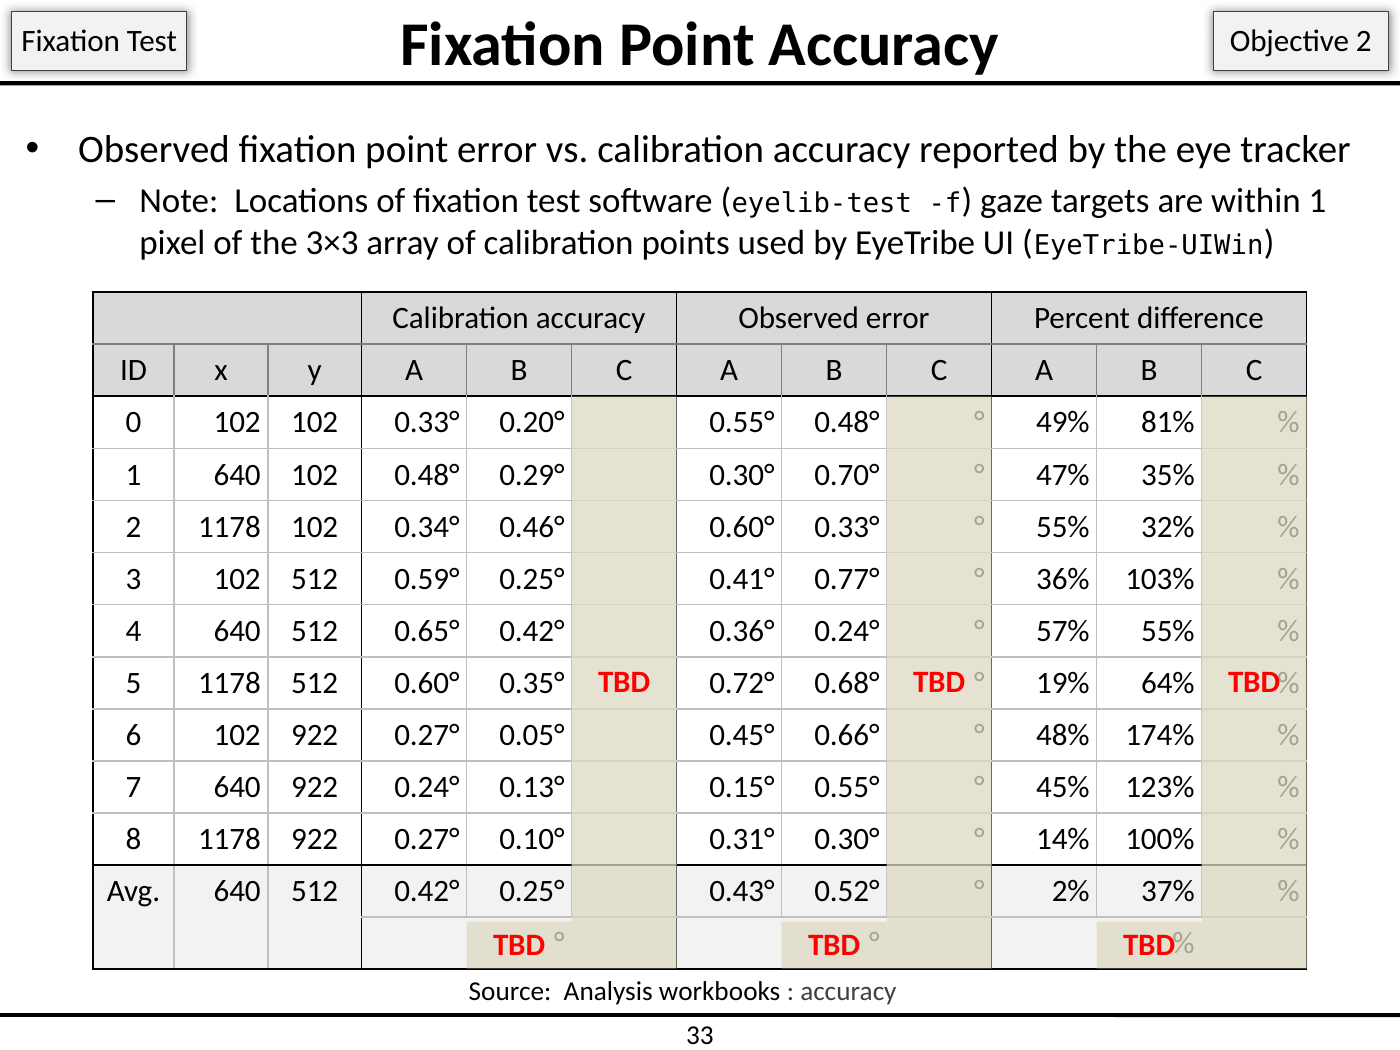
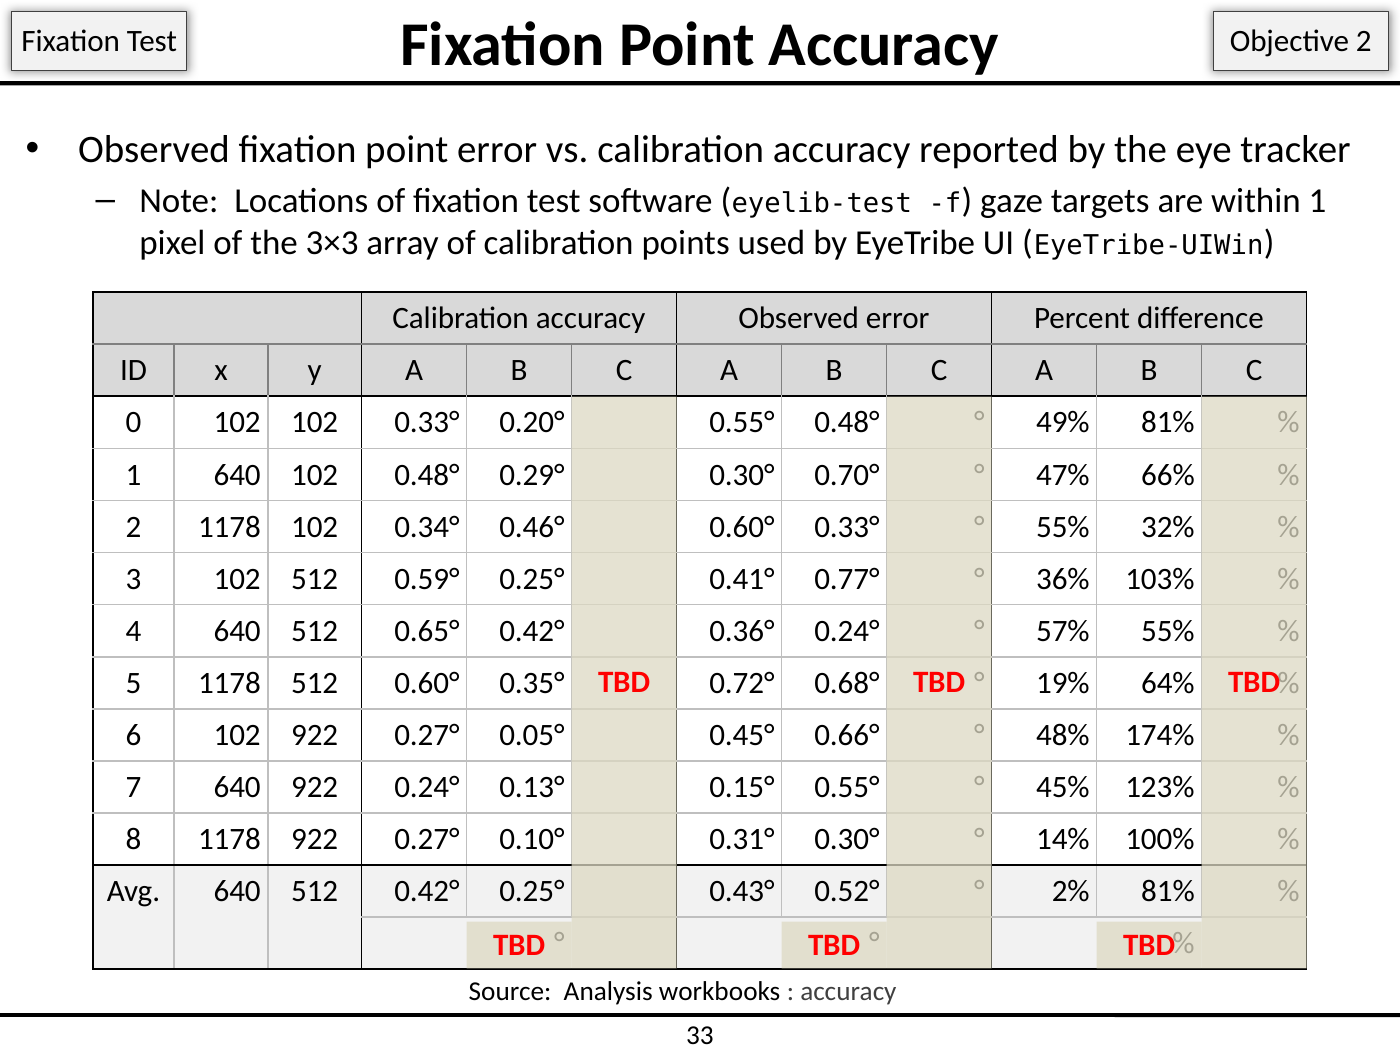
35%: 35% -> 66% (1168, 475)
2% 37%: 37% -> 81% (1168, 891)
